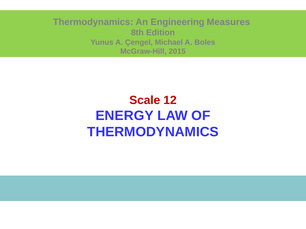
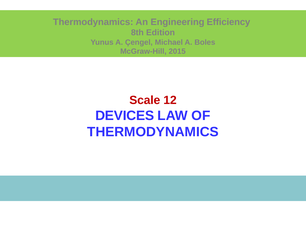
Measures: Measures -> Efficiency (228, 22)
ENERGY: ENERGY -> DEVICES (125, 116)
